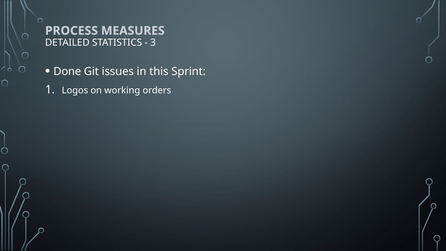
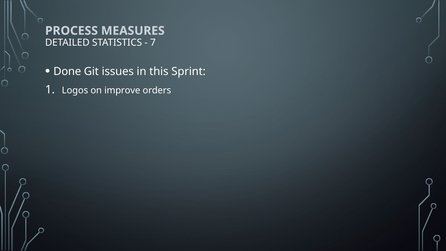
3: 3 -> 7 (153, 43)
working: working -> improve (122, 90)
